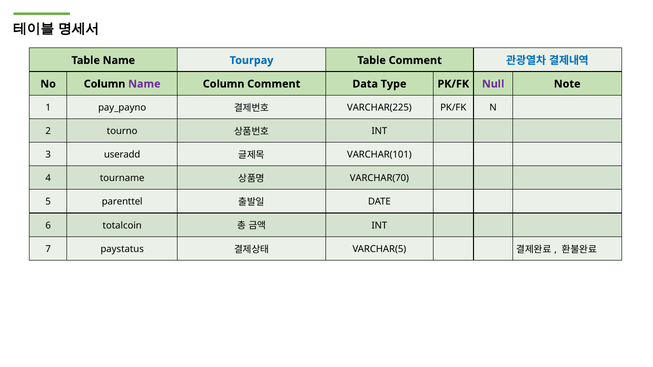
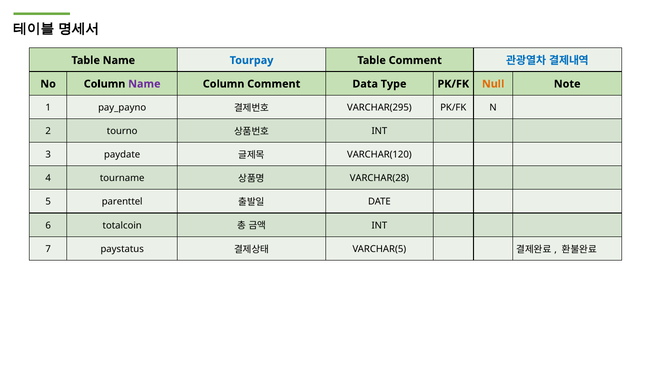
Null colour: purple -> orange (493, 84)
VARCHAR(225: VARCHAR(225 -> VARCHAR(295 (379, 108)
useradd: useradd -> paydate (122, 155)
VARCHAR(101: VARCHAR(101 -> VARCHAR(120 (379, 155)
VARCHAR(70: VARCHAR(70 -> VARCHAR(28 (379, 178)
